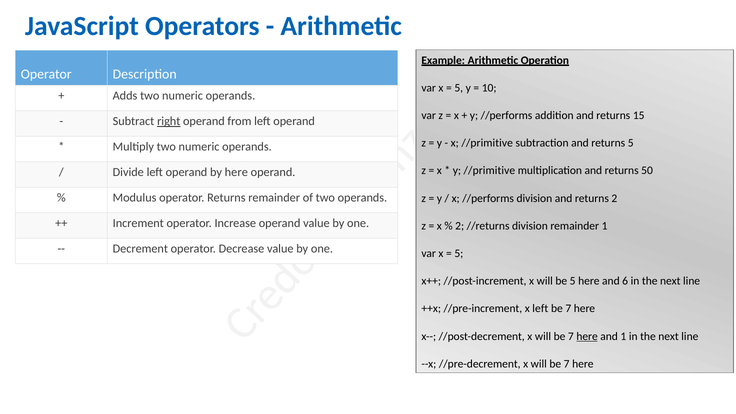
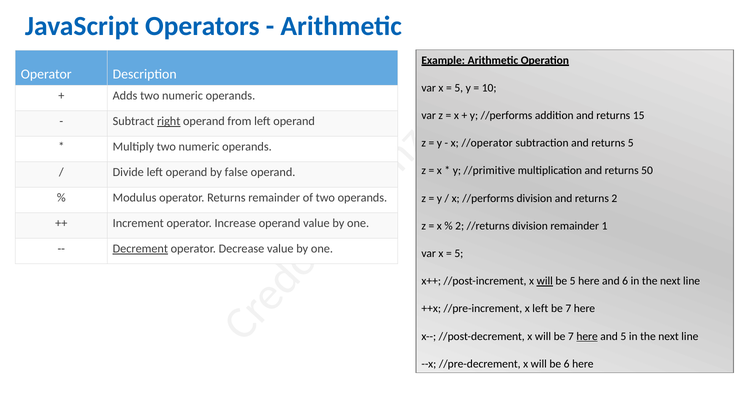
x //primitive: //primitive -> //operator (487, 143)
by here: here -> false (236, 172)
Decrement underline: none -> present (140, 249)
will underline: none -> present (545, 281)
and 1: 1 -> 5 (623, 336)
7: 7 -> 6 (567, 364)
